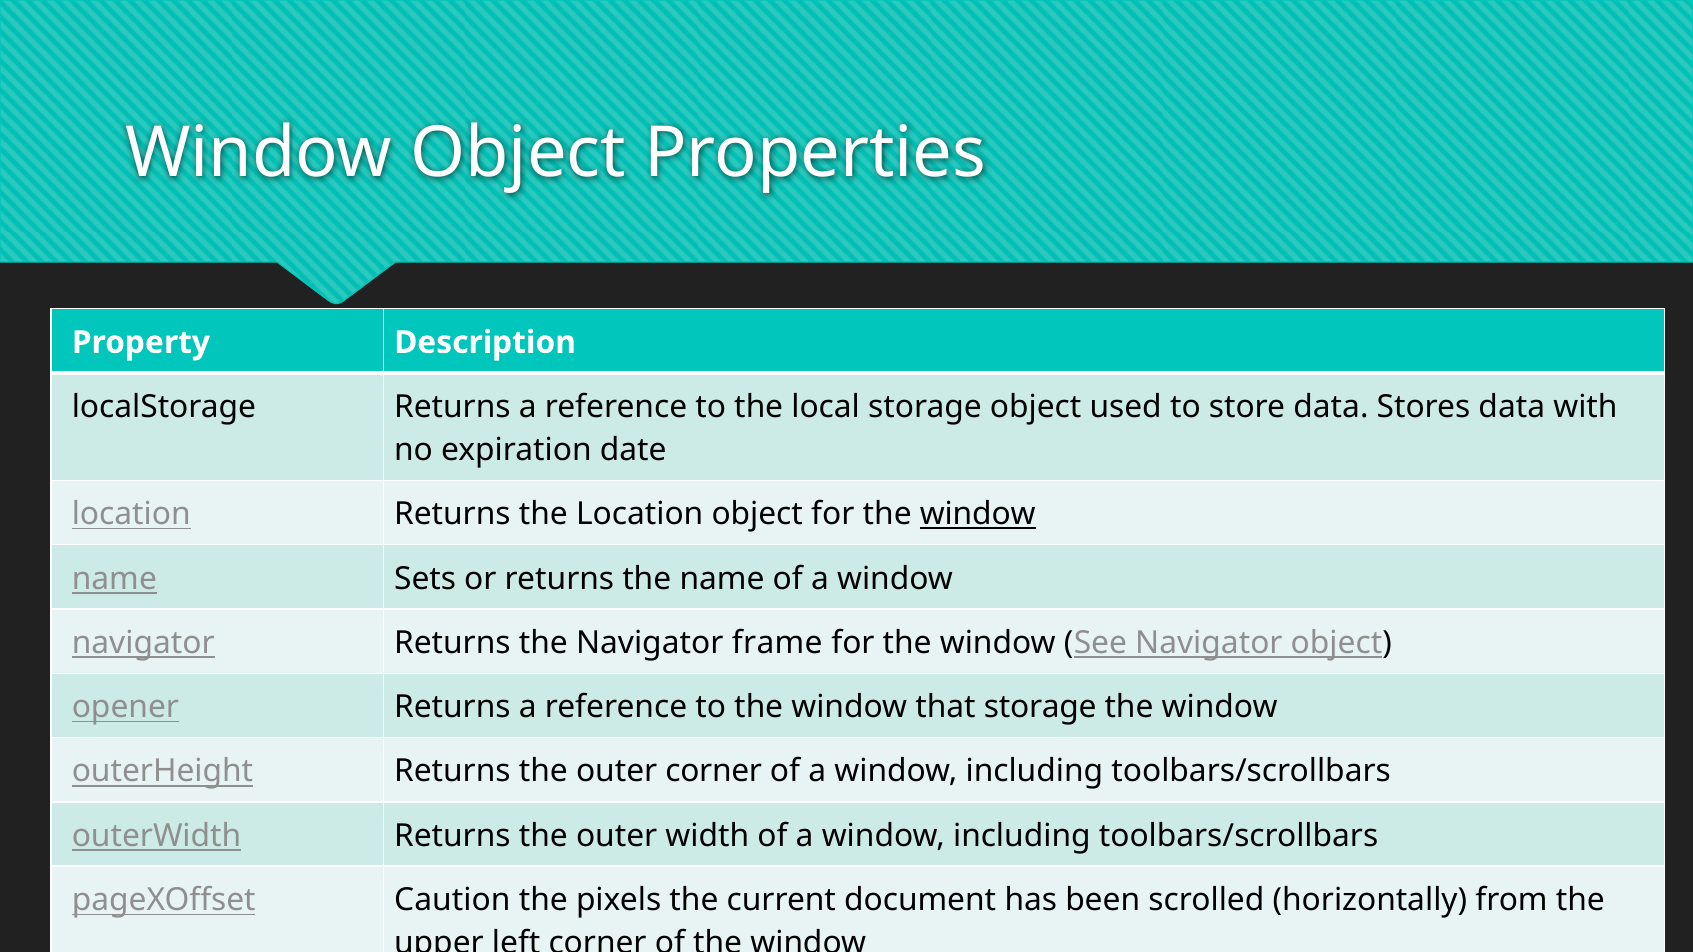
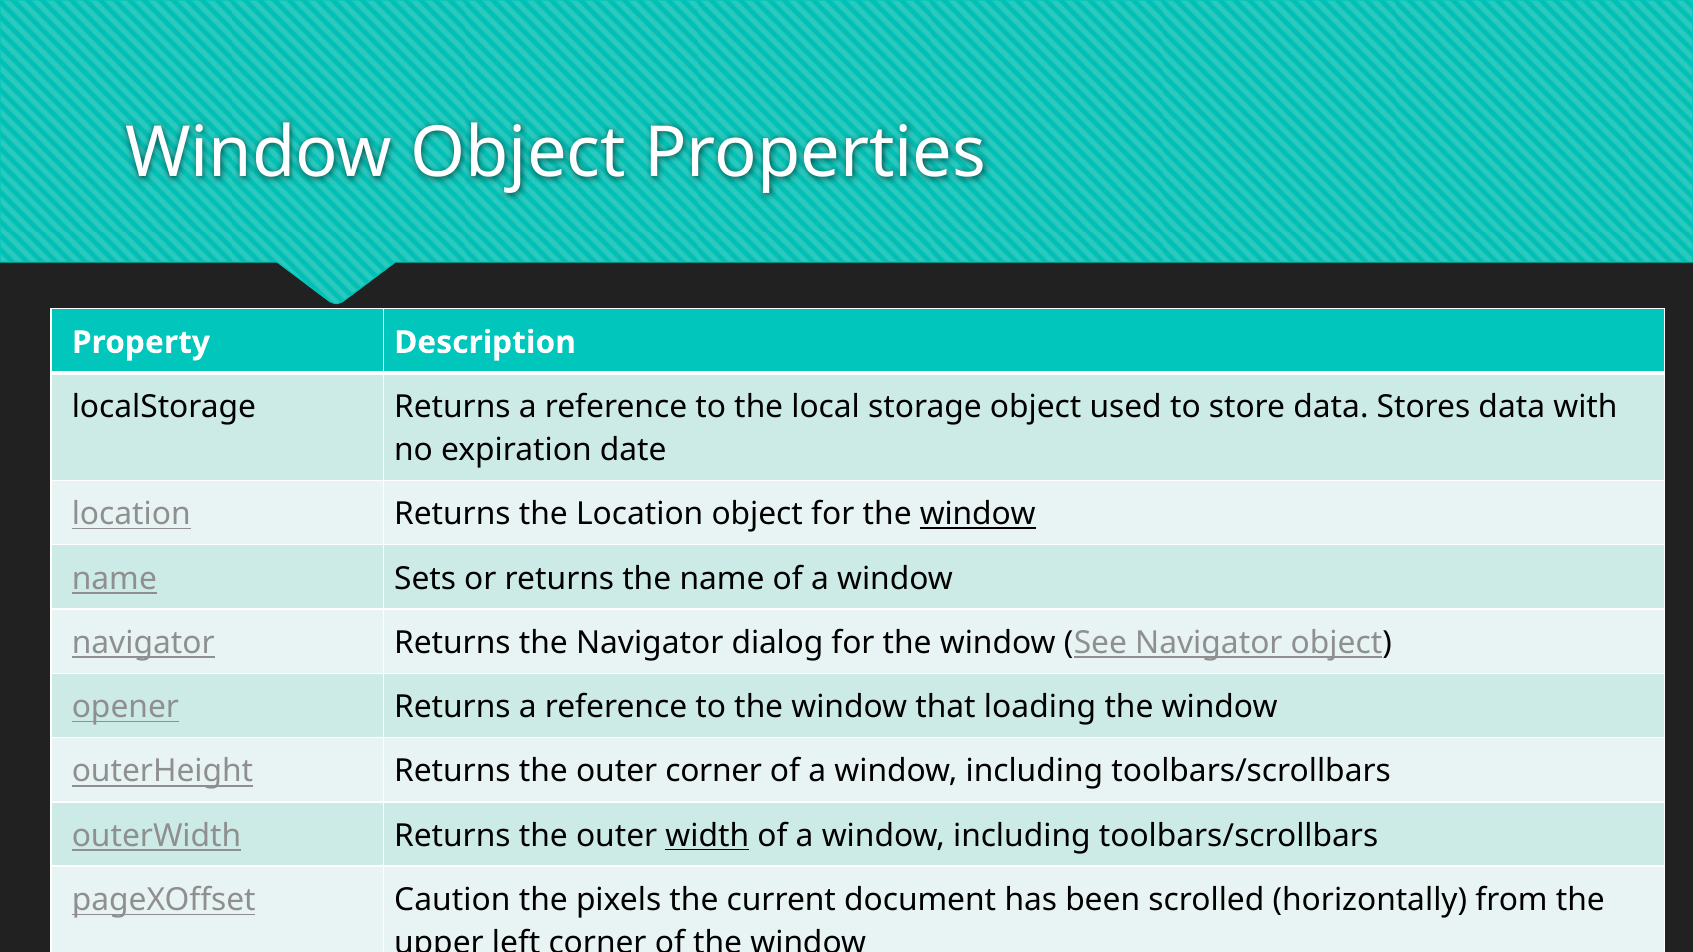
frame: frame -> dialog (777, 643)
that storage: storage -> loading (1040, 707)
width underline: none -> present (707, 836)
